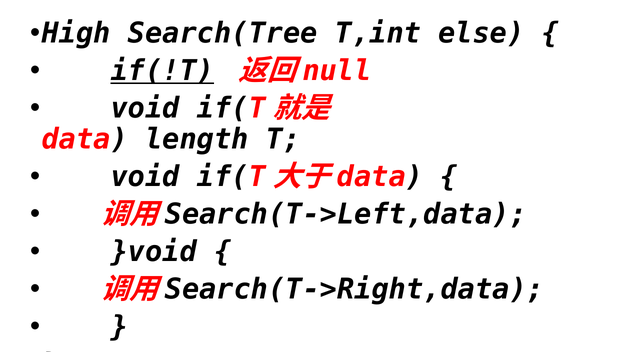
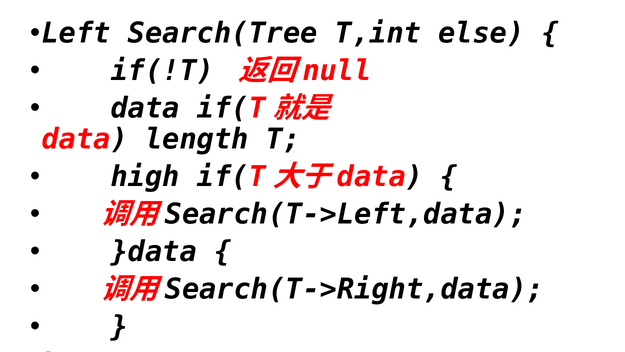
High: High -> Left (76, 33)
if(!T underline: present -> none (162, 71)
void: void -> data (145, 108)
void: void -> high (145, 177)
}void: }void -> }data (154, 251)
